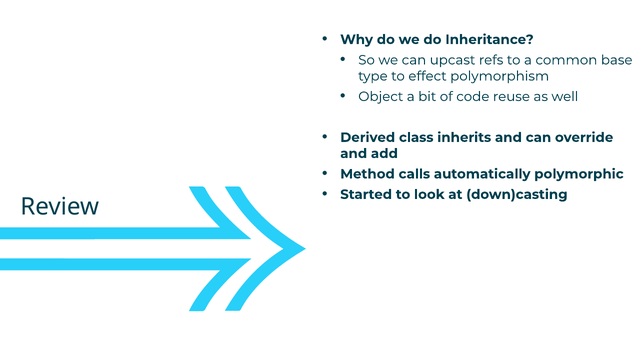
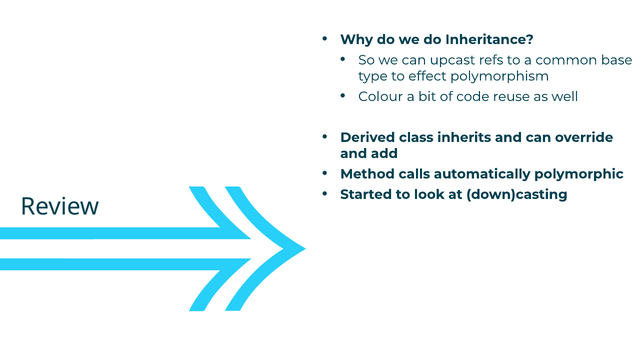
Object: Object -> Colour (381, 97)
